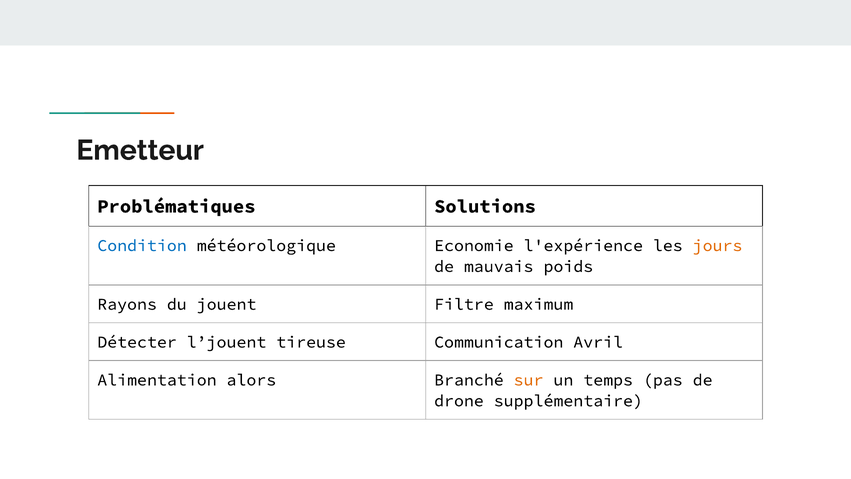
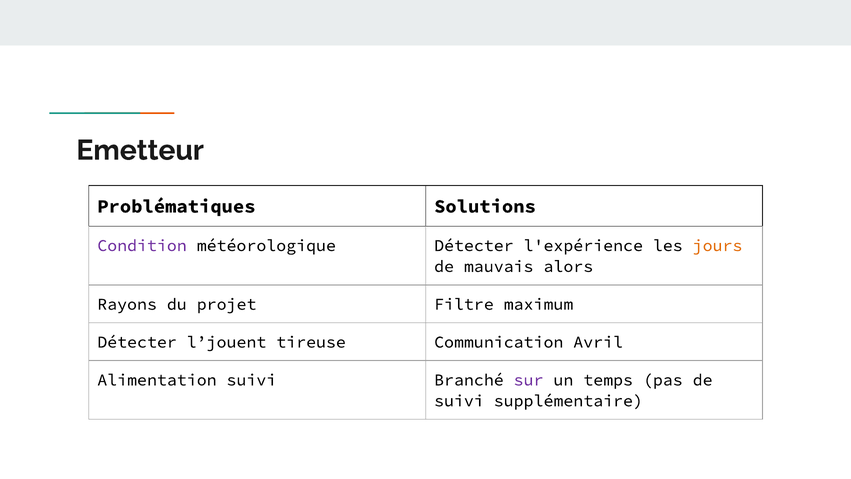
Condition colour: blue -> purple (142, 245)
météorologique Economie: Economie -> Détecter (474, 245)
poids: poids -> alors (568, 266)
jouent: jouent -> projet (227, 304)
Alimentation alors: alors -> suivi (251, 380)
sur colour: orange -> purple (529, 380)
drone: drone -> suivi (459, 401)
